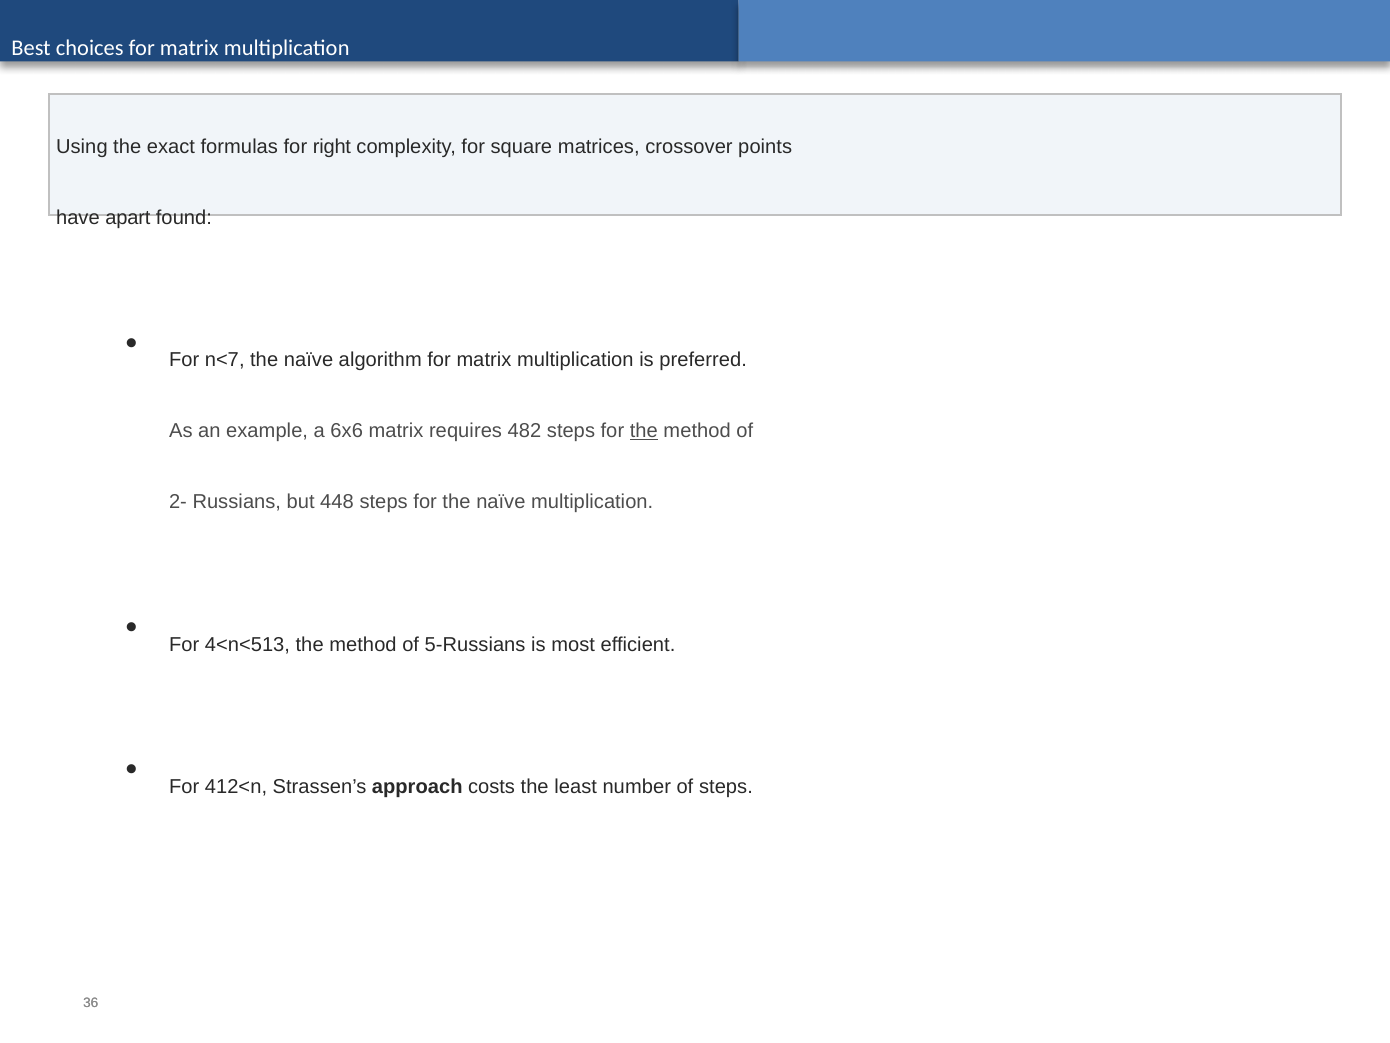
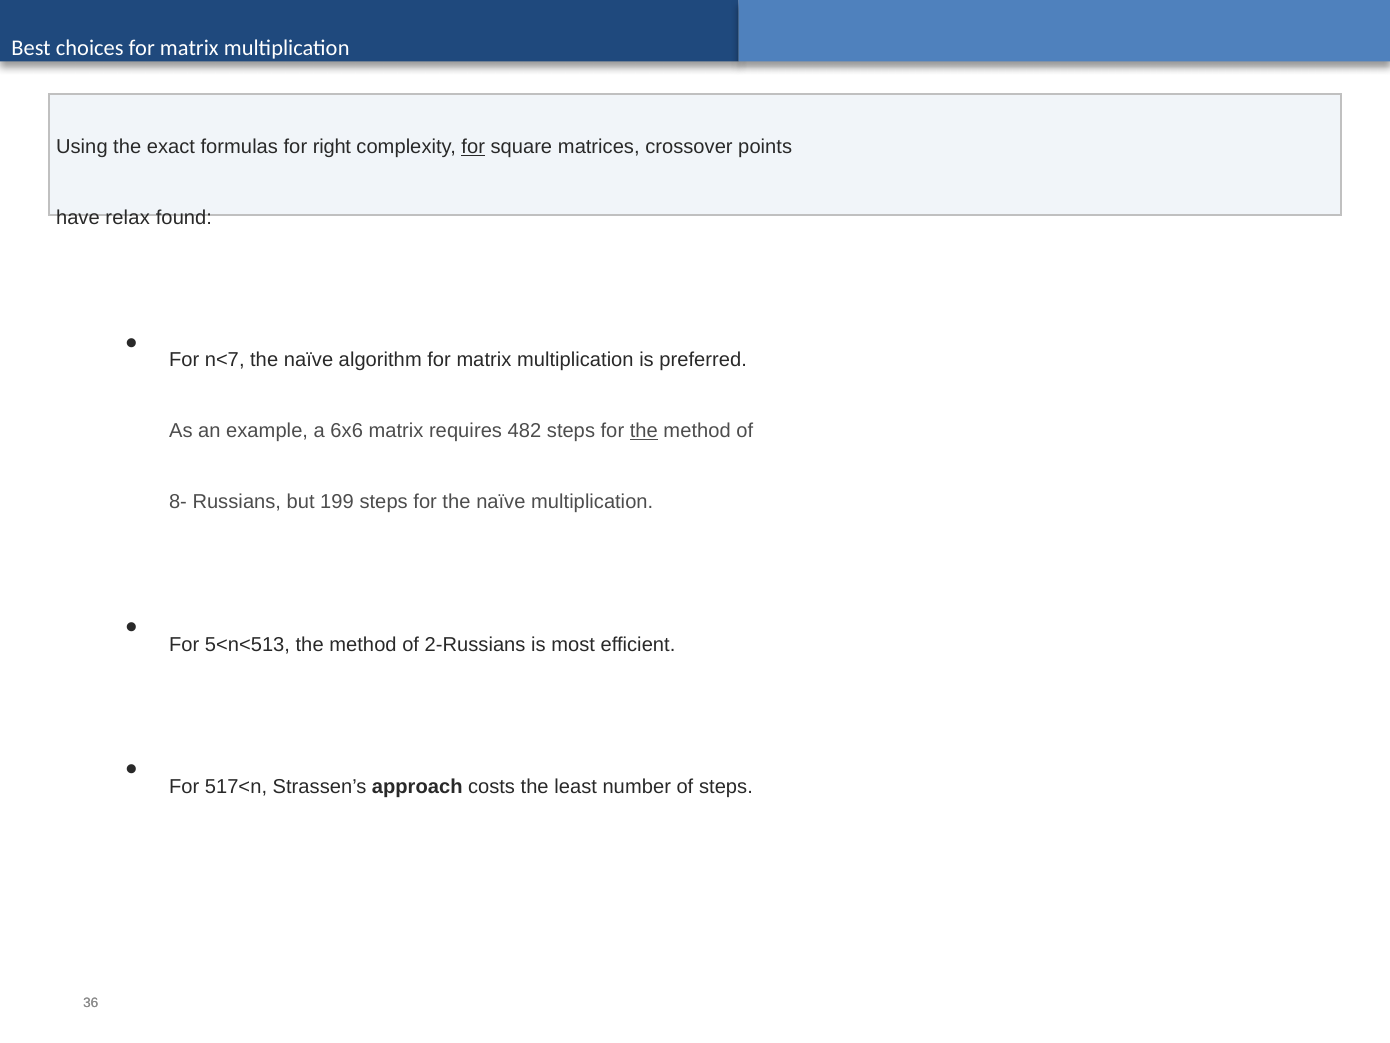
for underline: none -> present (473, 146)
apart: apart -> relax (128, 218)
2-: 2- -> 8- (178, 502)
448: 448 -> 199 (337, 502)
4<n<513: 4<n<513 -> 5<n<513 (247, 644)
5-Russians: 5-Russians -> 2-Russians (475, 644)
412<n: 412<n -> 517<n (236, 786)
